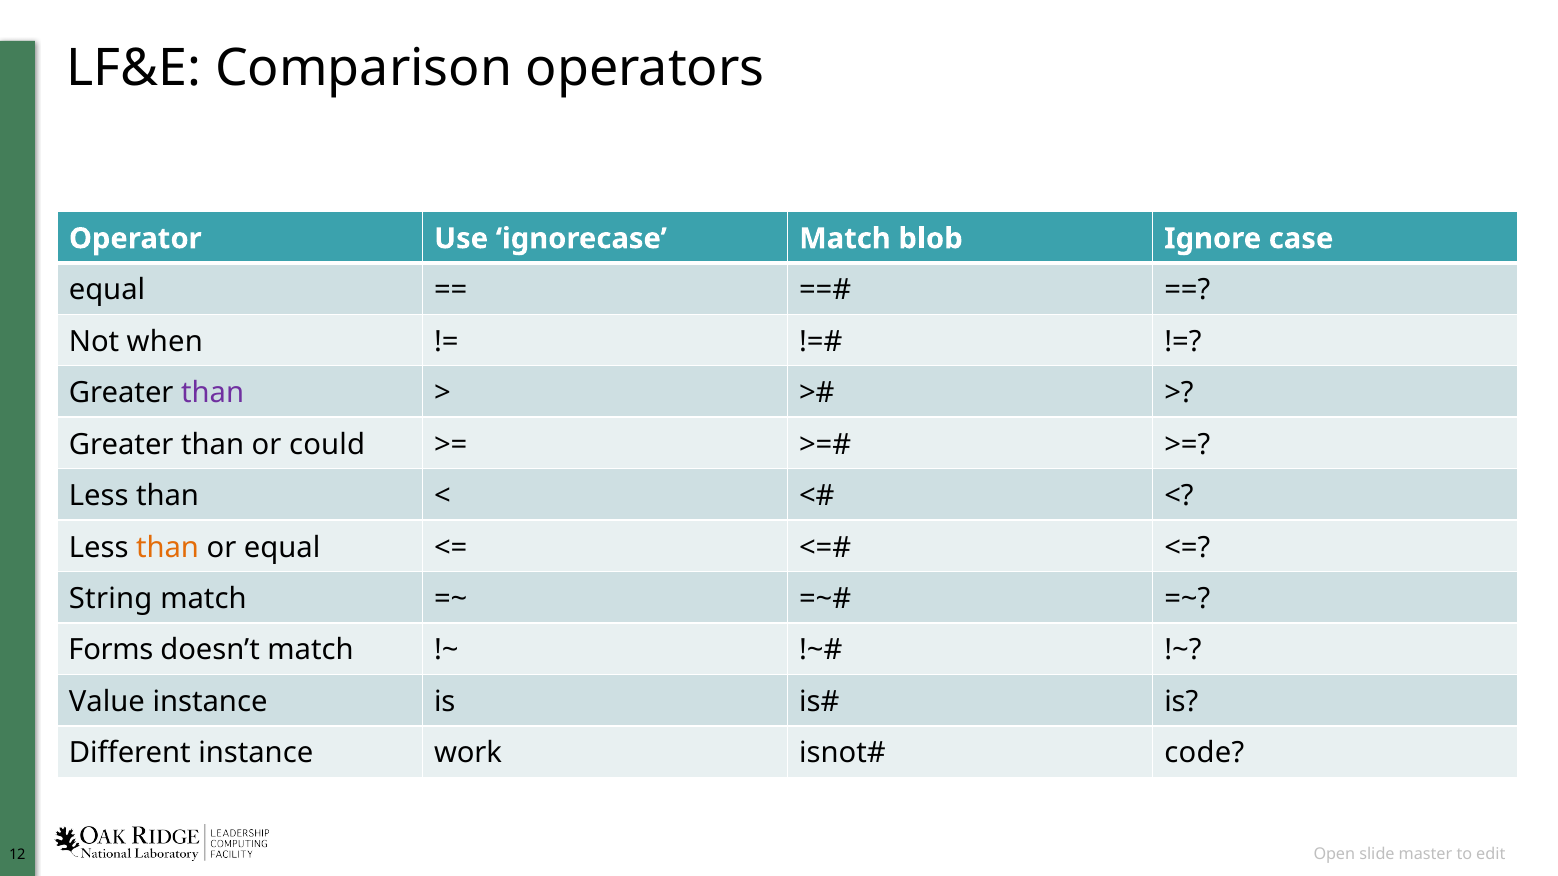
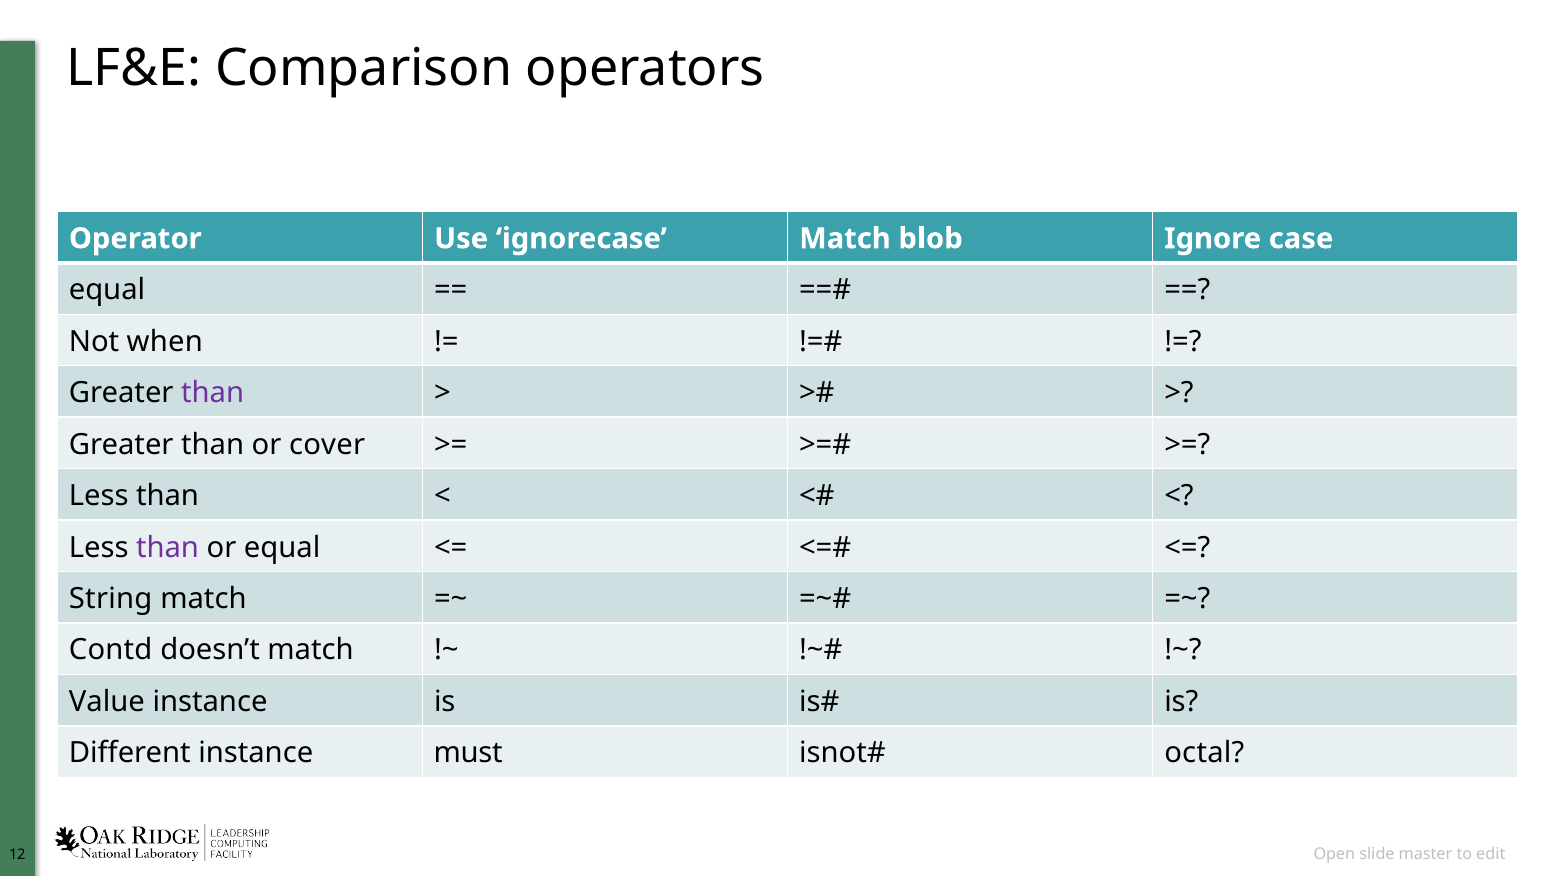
could: could -> cover (327, 445)
than colour: orange -> purple (168, 548)
Forms: Forms -> Contd (111, 651)
work: work -> must (468, 754)
code: code -> octal (1204, 754)
